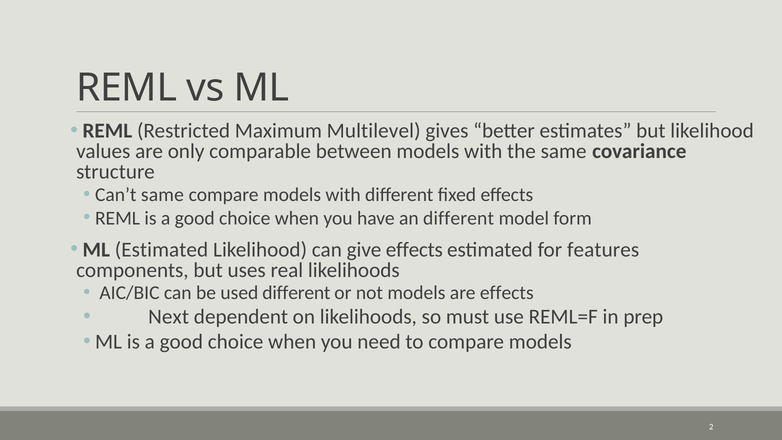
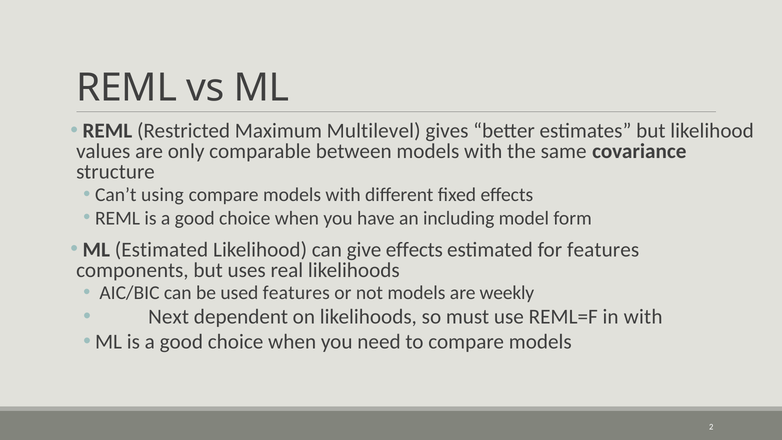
Can’t same: same -> using (162, 195)
an different: different -> including (459, 218)
used different: different -> features (296, 293)
are effects: effects -> weekly (507, 293)
in prep: prep -> with (643, 317)
